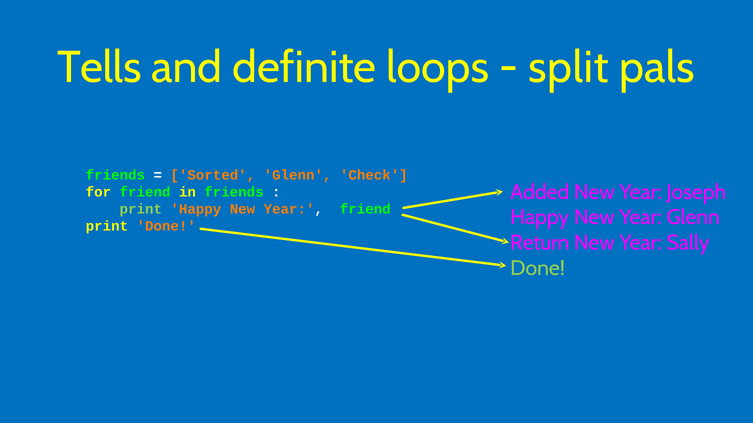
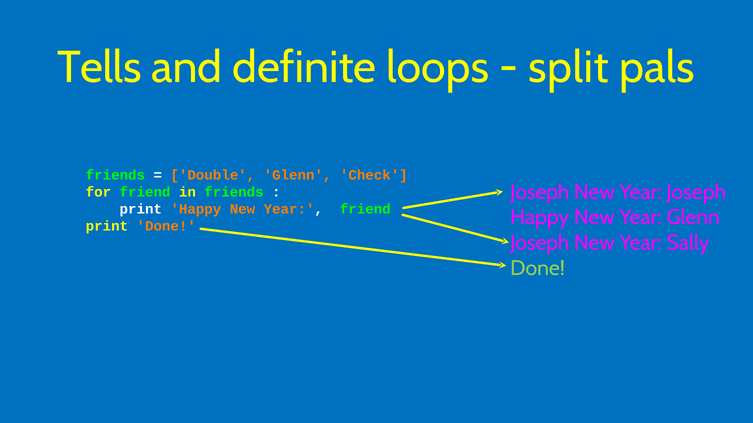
Sorted: Sorted -> Double (213, 176)
Added: Added -> Joseph (540, 192)
print colour: light green -> white (141, 209)
Return: Return -> Joseph (540, 243)
